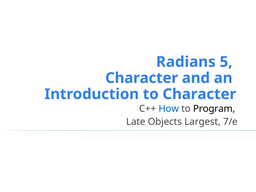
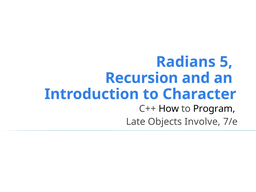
Character: Character -> Recursion (142, 78)
How colour: blue -> black (169, 109)
Largest: Largest -> Involve (202, 122)
